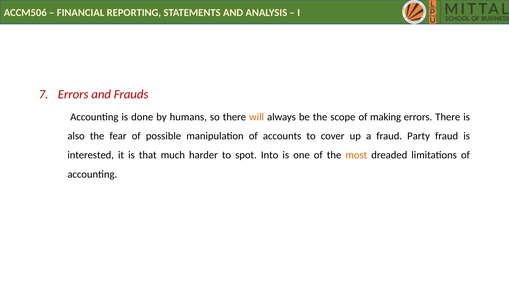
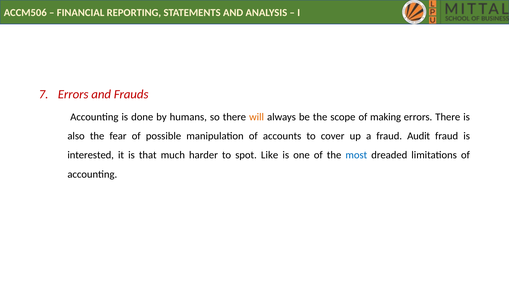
Party: Party -> Audit (419, 136)
Into: Into -> Like (270, 155)
most colour: orange -> blue (356, 155)
